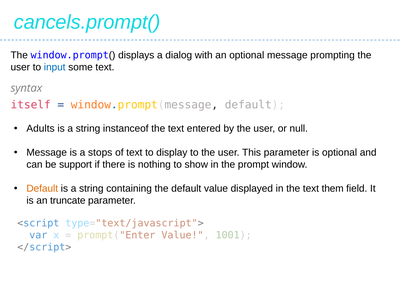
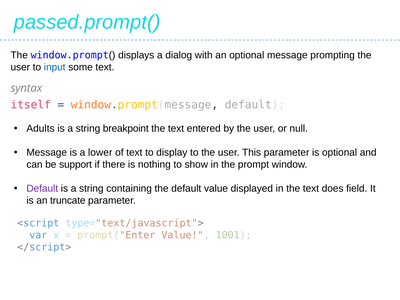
cancels.prompt(: cancels.prompt( -> passed.prompt( (87, 22)
instanceof: instanceof -> breakpoint (126, 129)
stops: stops -> lower (100, 153)
Default colour: orange -> purple (42, 189)
them: them -> does (333, 189)
